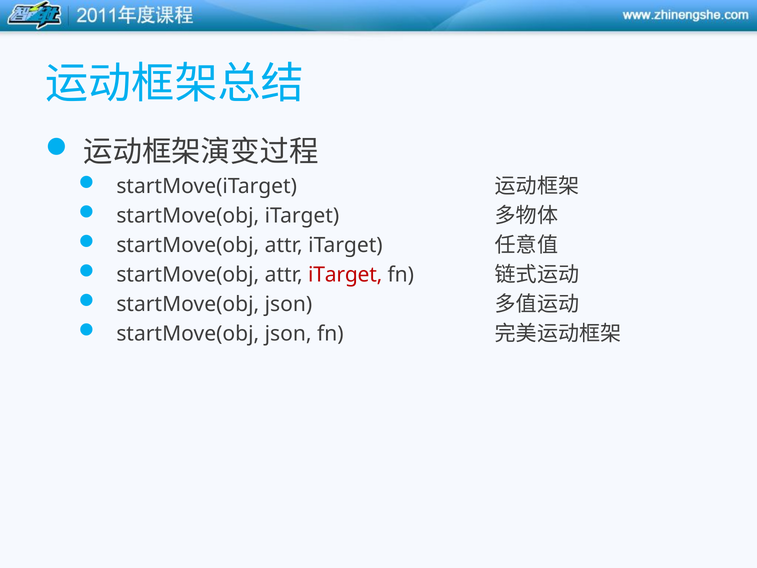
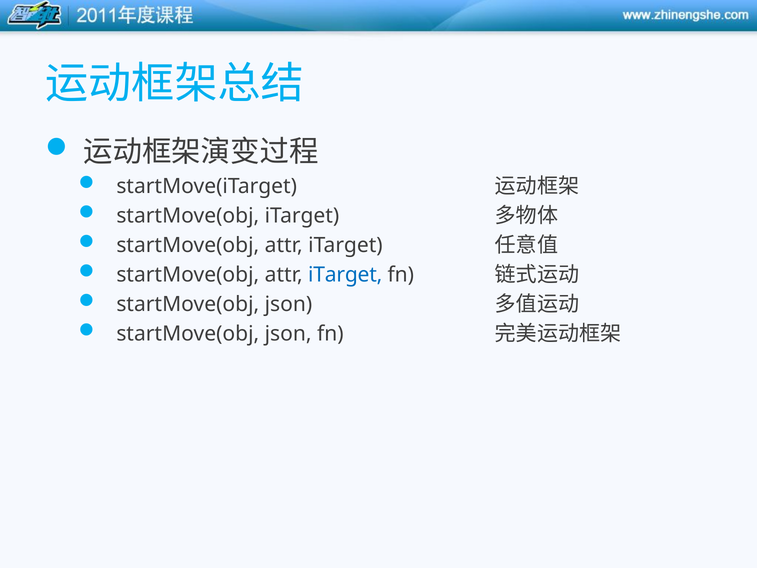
iTarget colour: red -> blue (345, 275)
